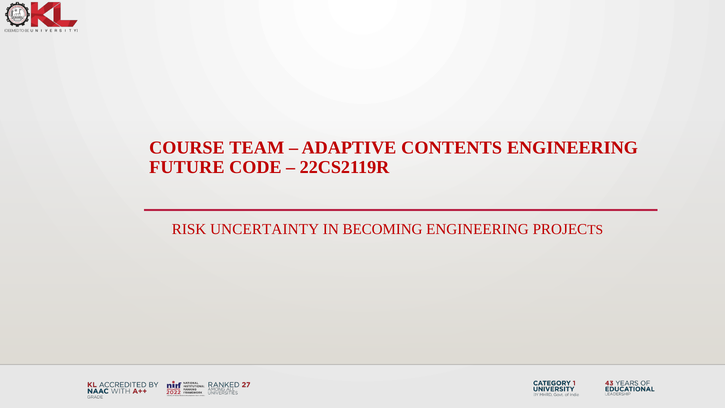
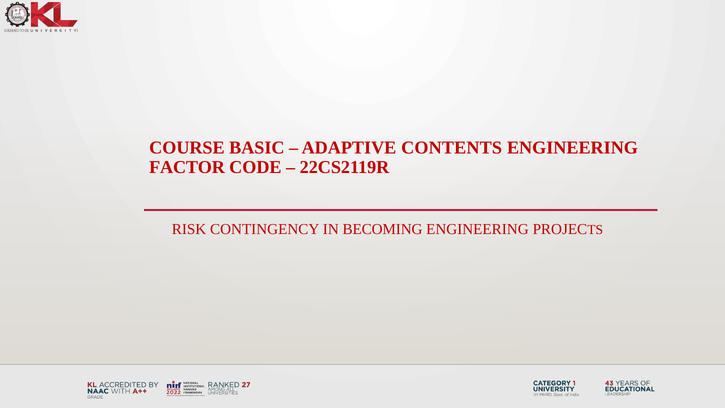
TEAM: TEAM -> BASIC (257, 148)
FUTURE: FUTURE -> FACTOR (187, 167)
UNCERTAINTY: UNCERTAINTY -> CONTINGENCY (265, 229)
